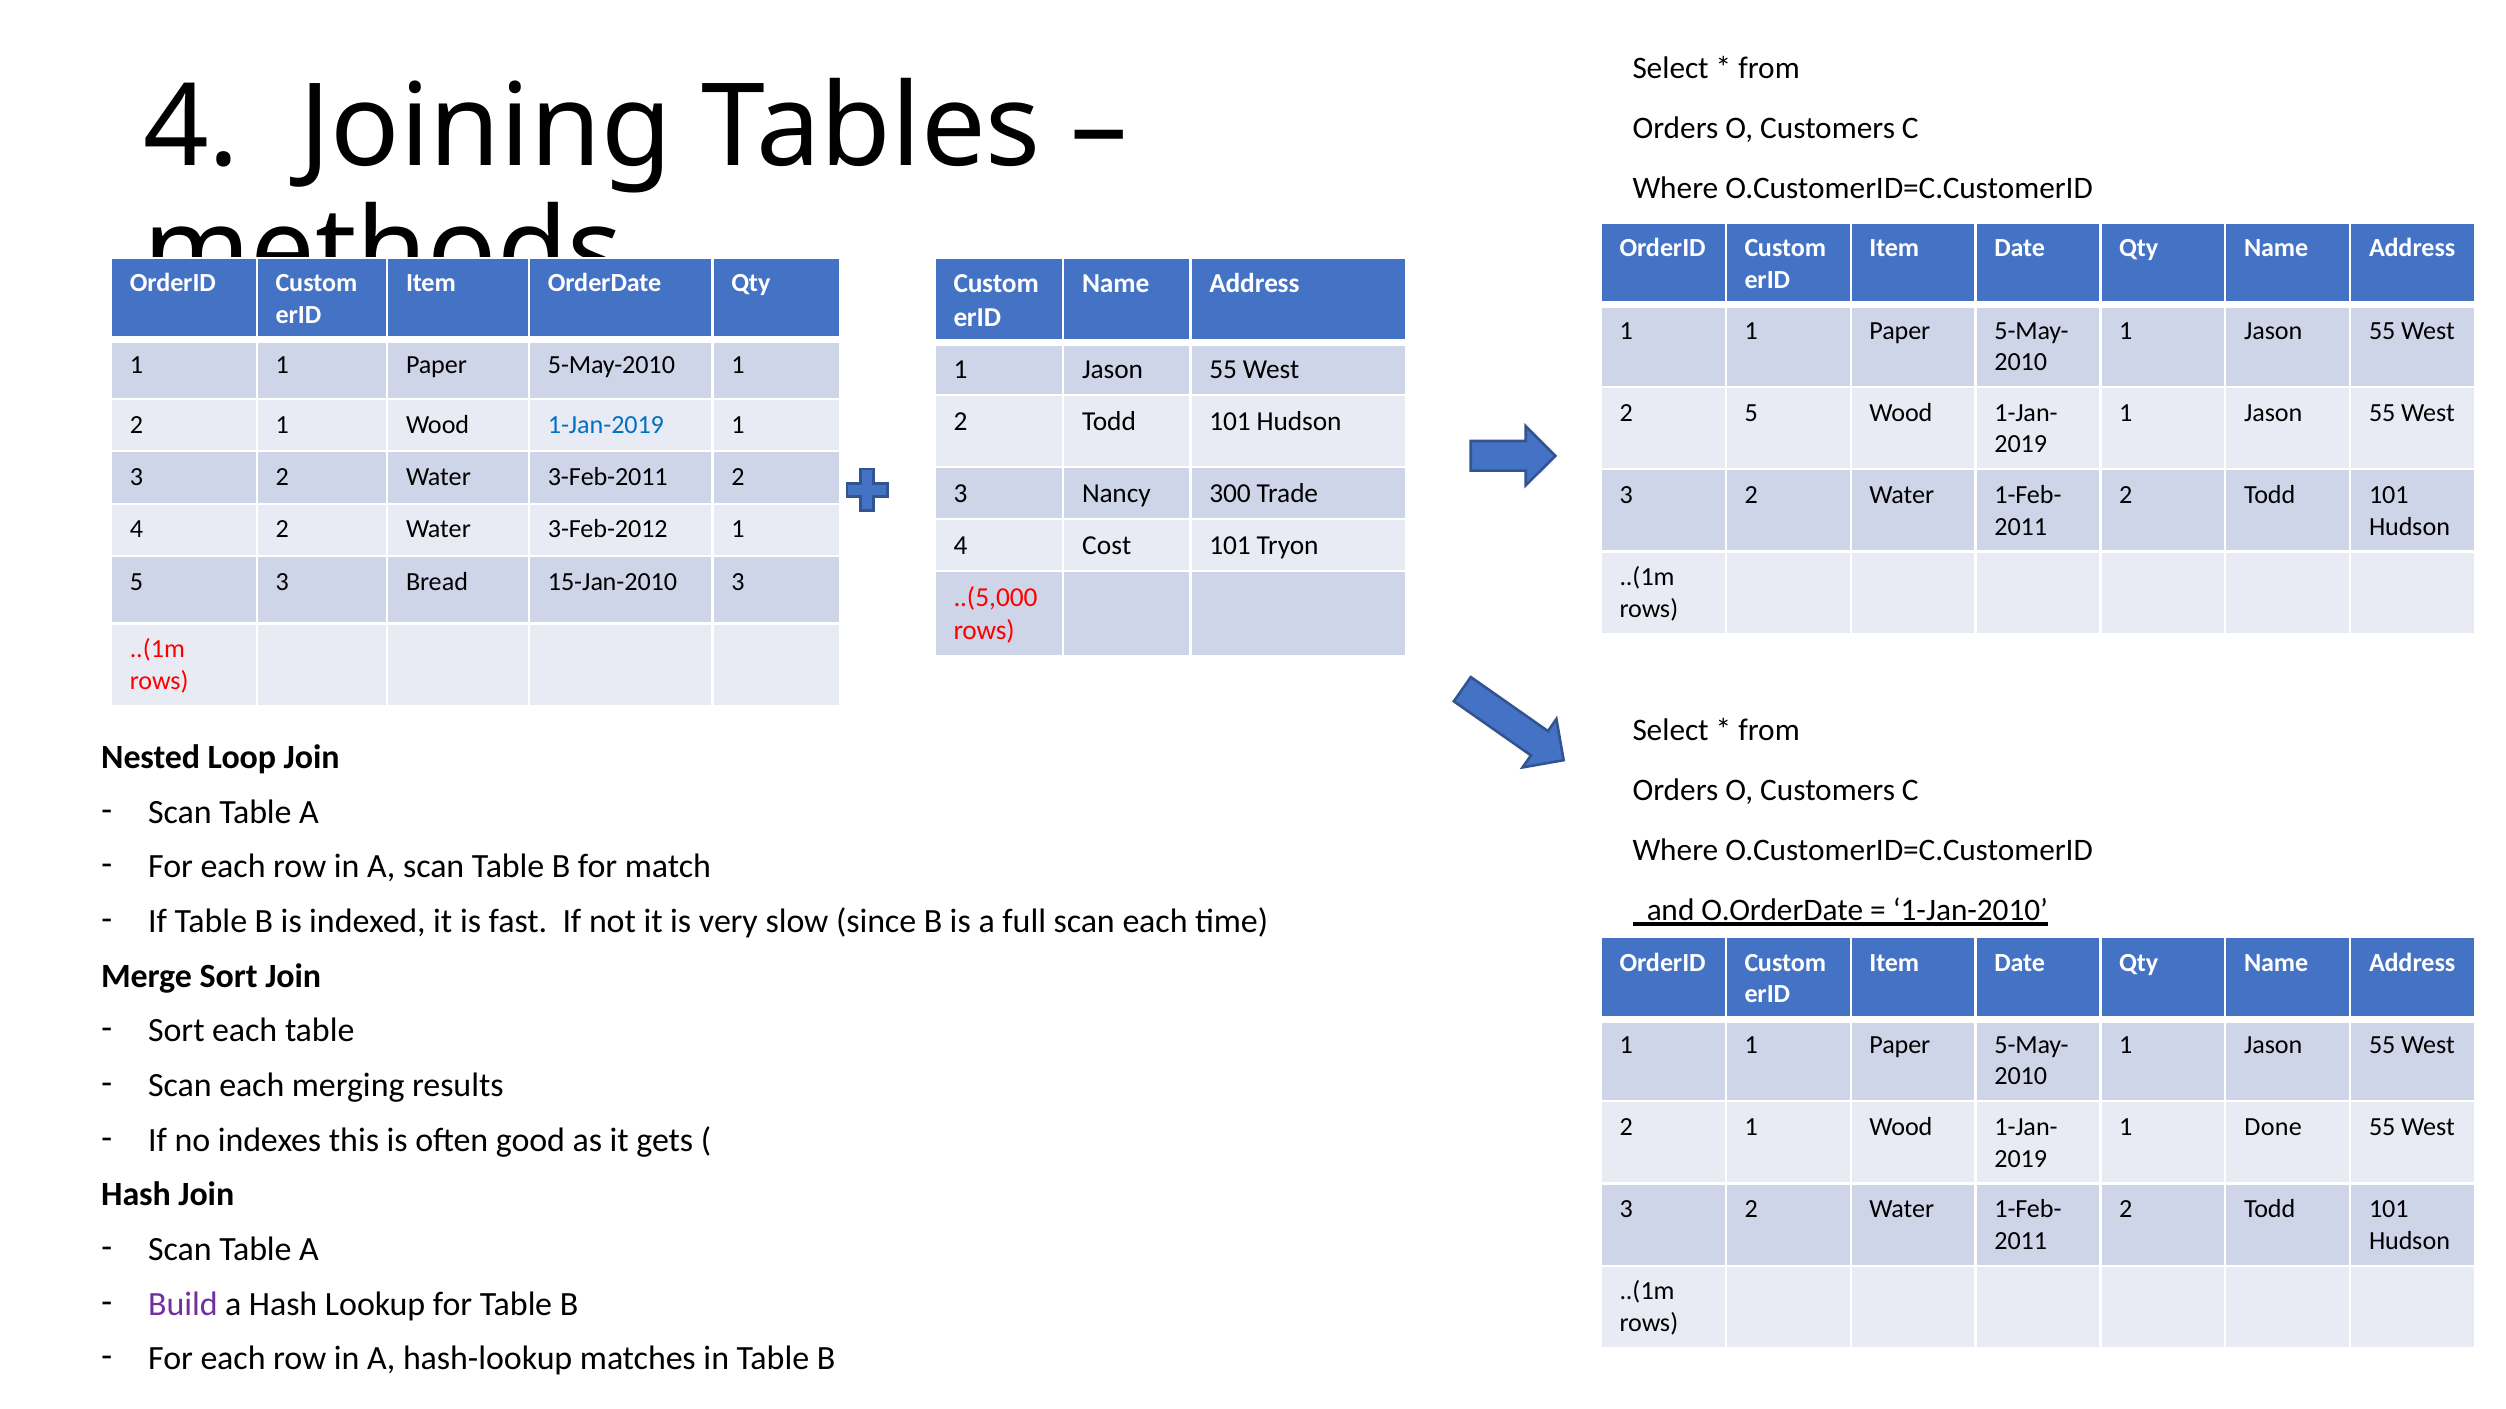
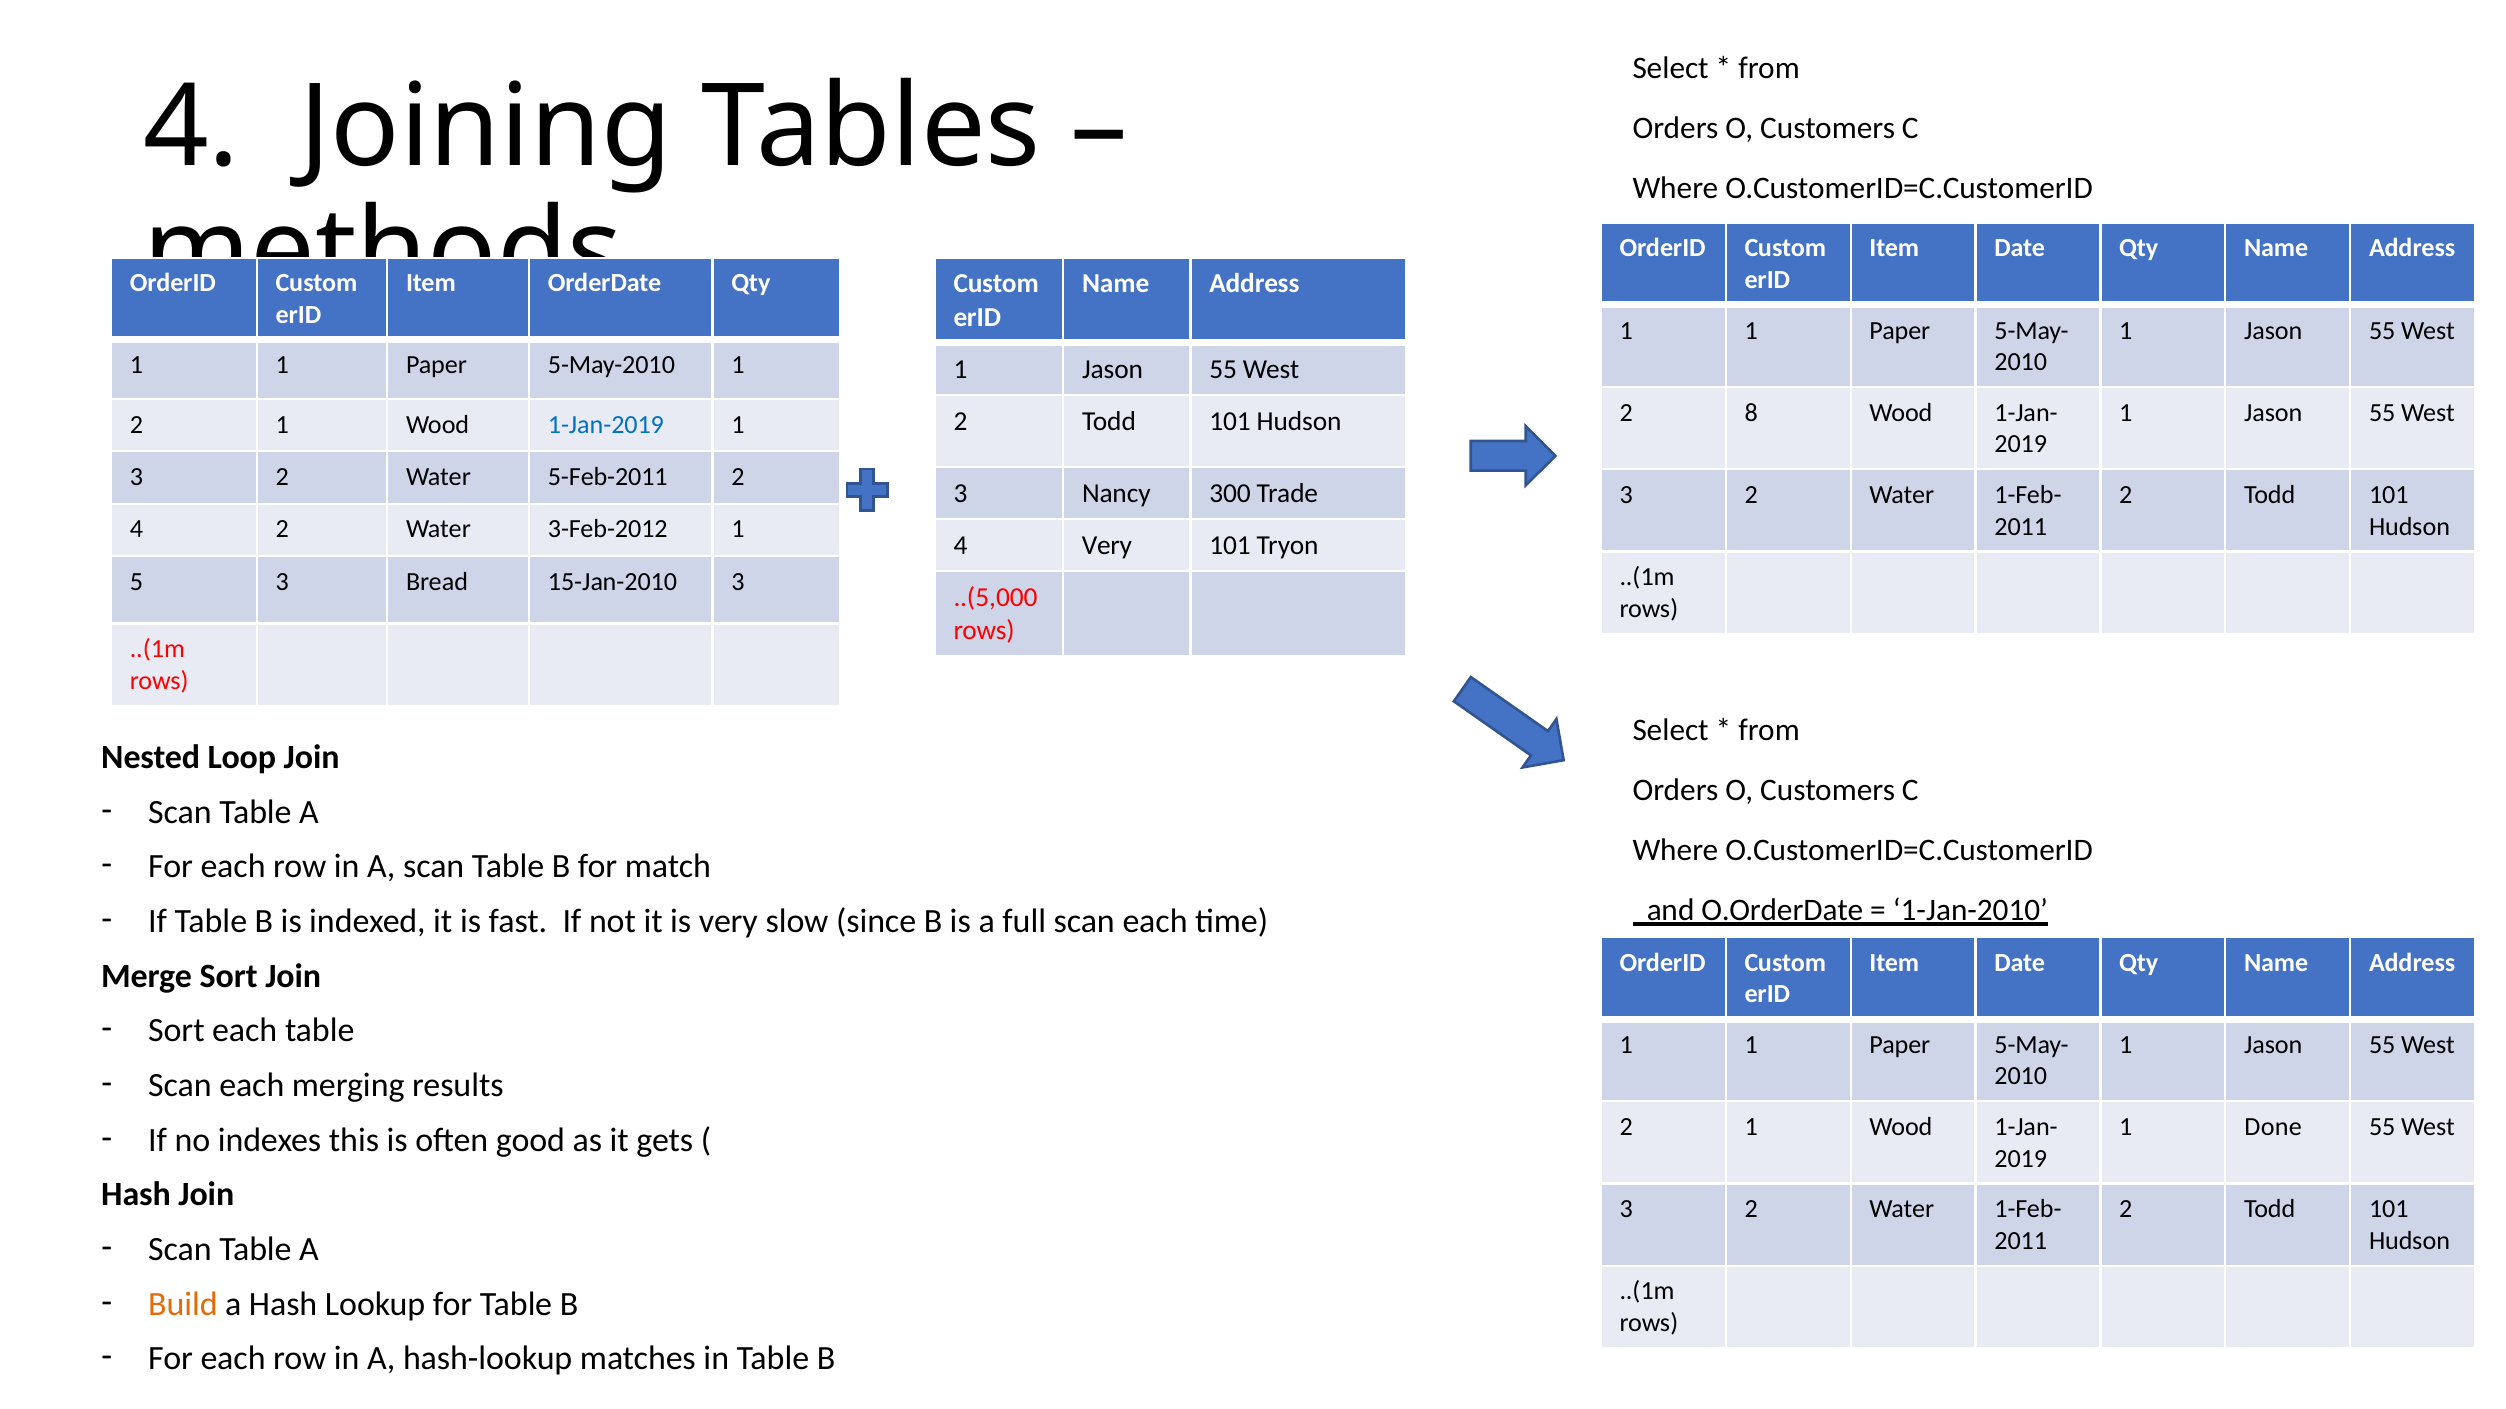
2 5: 5 -> 8 (1751, 413)
3-Feb-2011: 3-Feb-2011 -> 5-Feb-2011 (608, 477)
4 Cost: Cost -> Very (1107, 545)
Build colour: purple -> orange (183, 1305)
